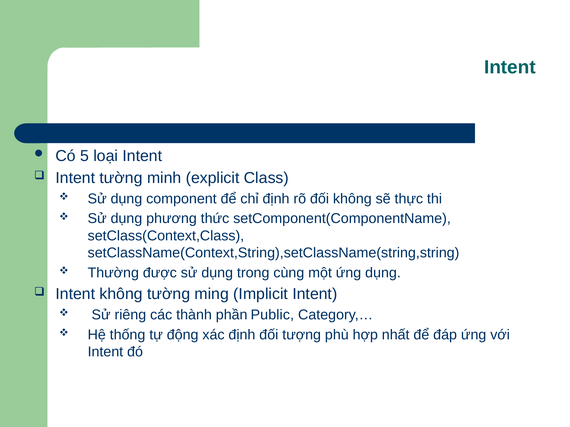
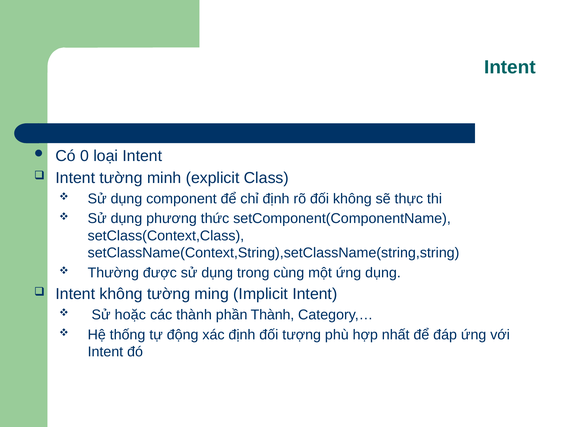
5: 5 -> 0 (85, 156)
riêng: riêng -> hoặc (130, 315)
phần Public: Public -> Thành (272, 315)
